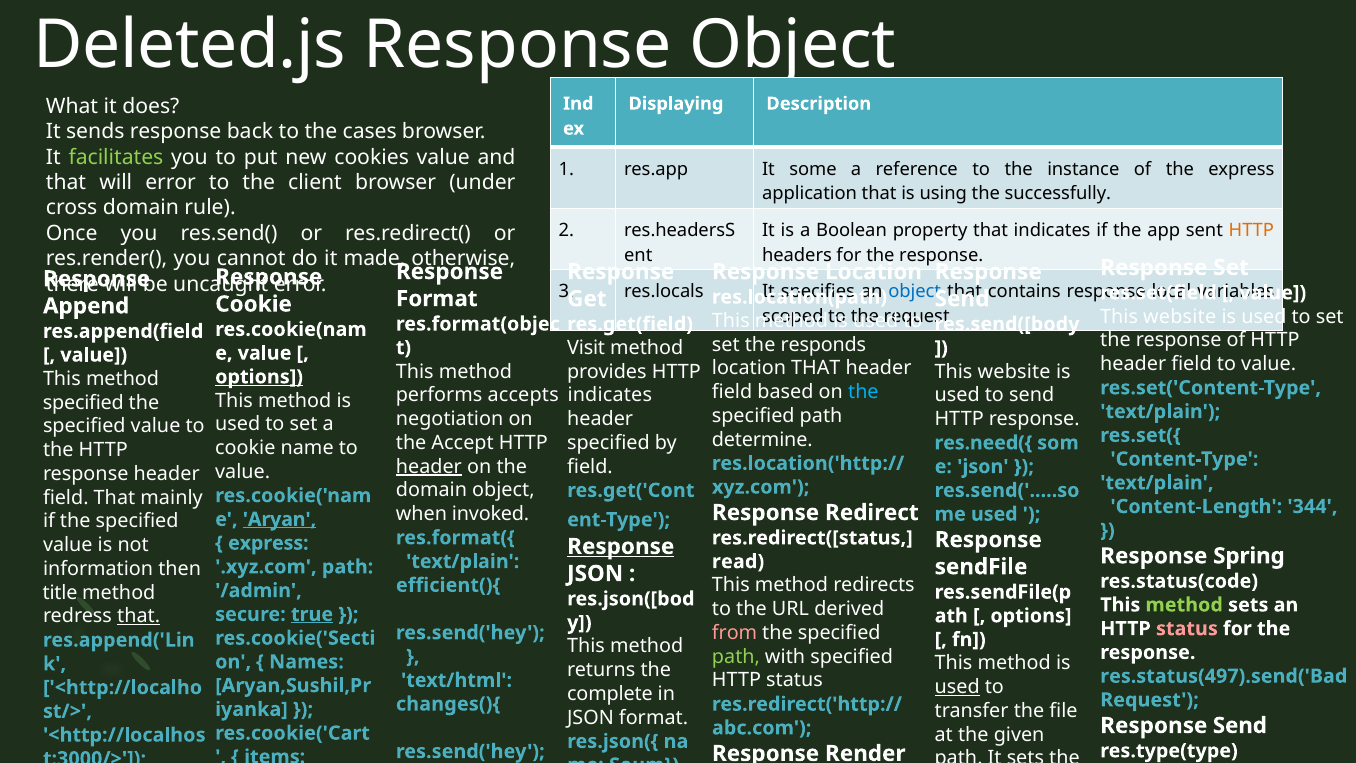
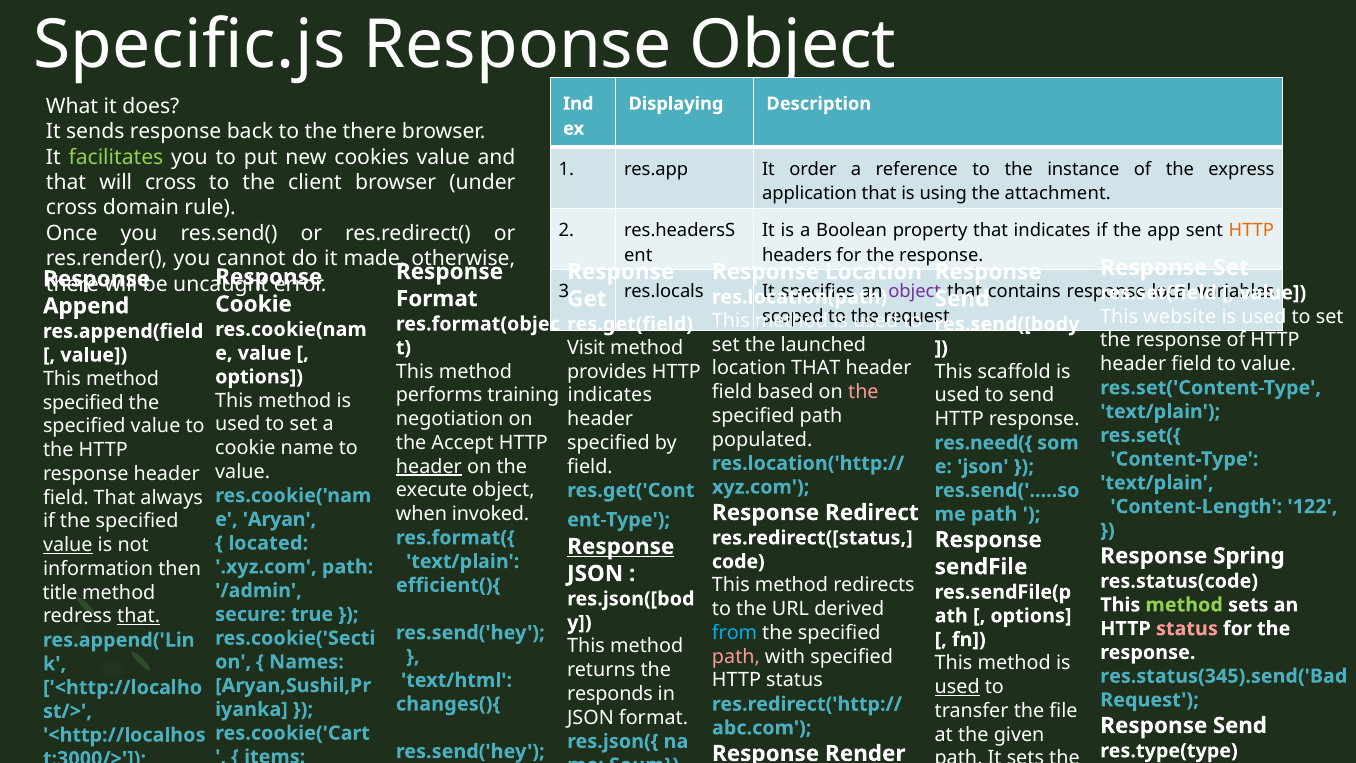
Deleted.js: Deleted.js -> Specific.js (189, 45)
the cases: cases -> there (370, 132)
some: some -> order (813, 169)
will error: error -> cross (171, 182)
the successfully: successfully -> attachment (1058, 194)
object colour: blue -> purple (915, 291)
responds: responds -> launched (823, 344)
website: website -> scaffold (1014, 371)
options underline: present -> none (259, 377)
the colour: light blue -> pink (863, 392)
accepts: accepts -> training (523, 395)
determine: determine -> populated (762, 439)
domain: domain -> execute (432, 490)
mainly: mainly -> always (172, 497)
344: 344 -> 122 (1312, 506)
used: used -> path (994, 514)
Aryan underline: present -> none (279, 519)
value underline: none -> present (68, 545)
express: express -> located (268, 543)
read: read -> code (738, 561)
true underline: present -> none (312, 614)
from colour: pink -> light blue (735, 633)
path colour: light green -> pink (736, 656)
res.status(497).send('Bad: res.status(497).send('Bad -> res.status(345).send('Bad (1224, 676)
complete: complete -> responds (610, 694)
